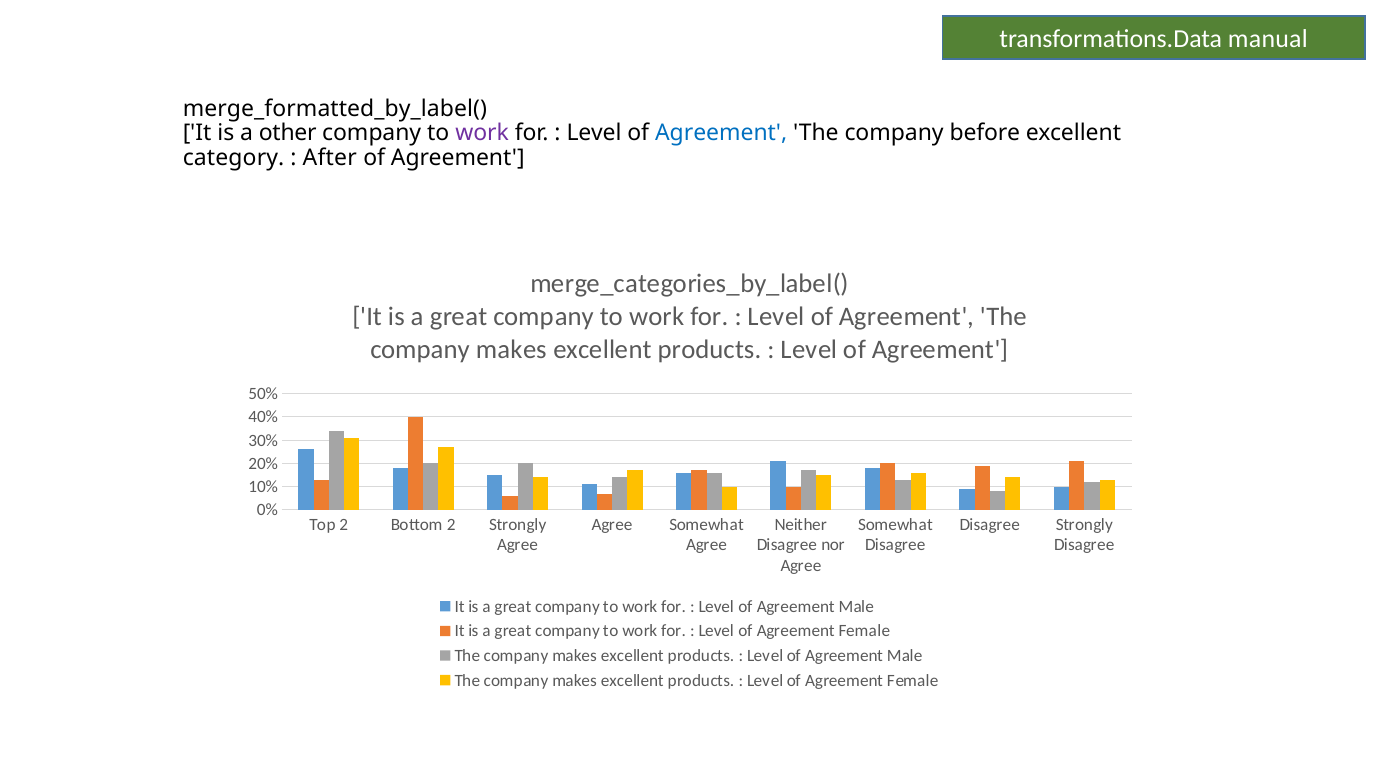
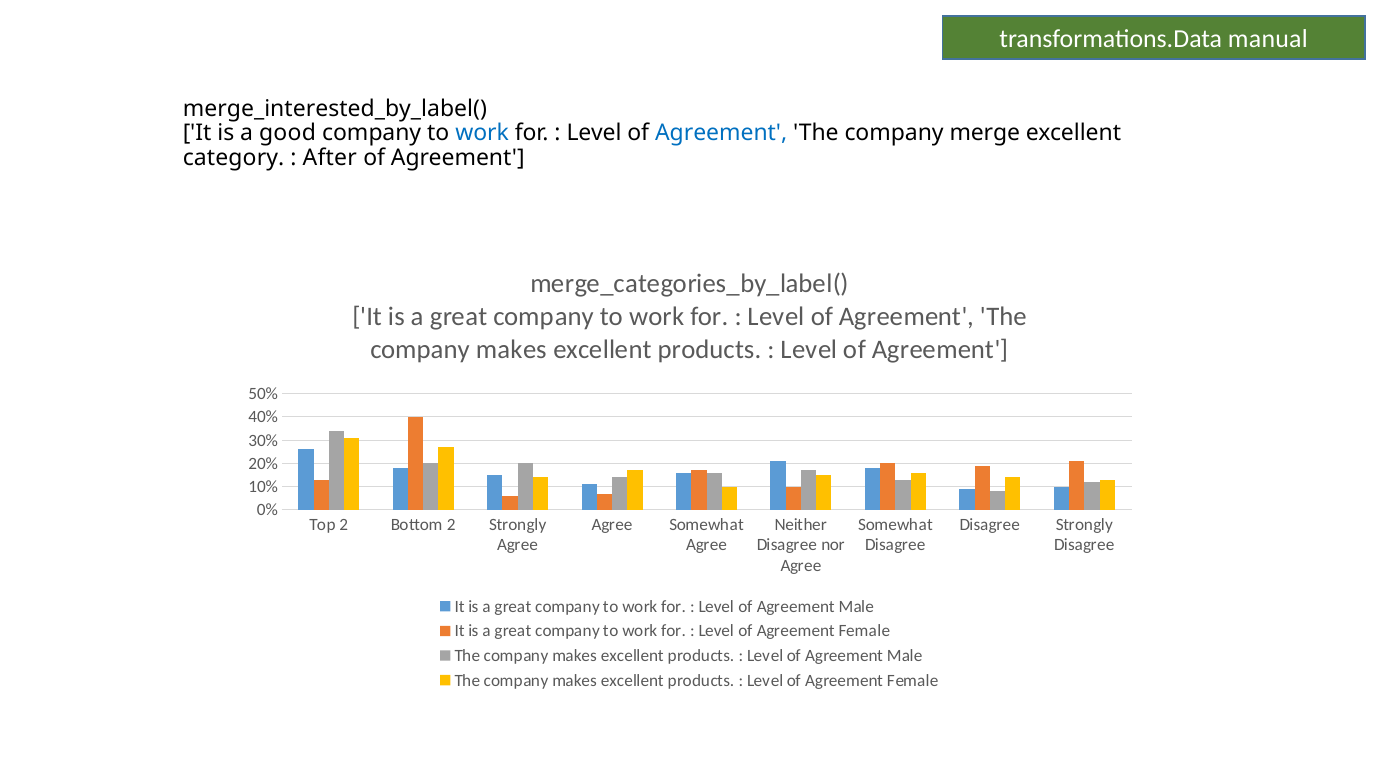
merge_formatted_by_label(: merge_formatted_by_label( -> merge_interested_by_label( (335, 109)
other: other -> good (288, 133)
work colour: purple -> blue (482, 133)
before: before -> merge (985, 133)
